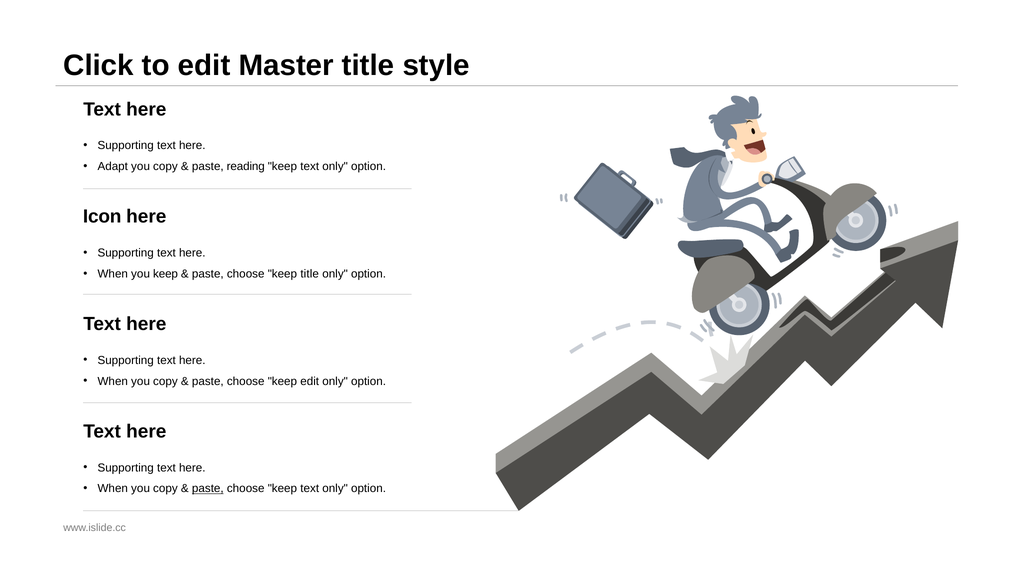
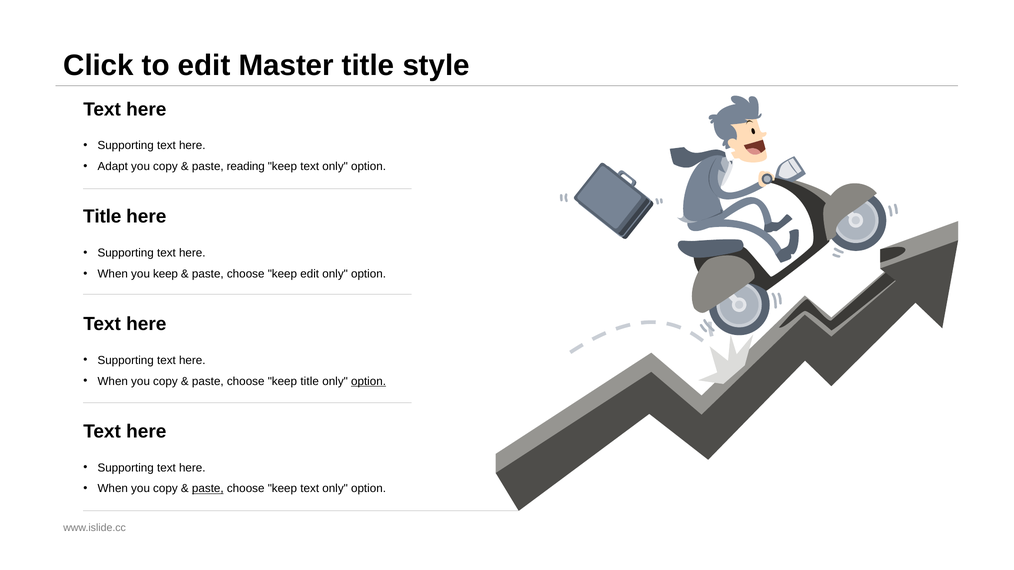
Icon: Icon -> Title (102, 217)
keep title: title -> edit (310, 274)
keep edit: edit -> title (310, 382)
option underline: none -> present (369, 382)
